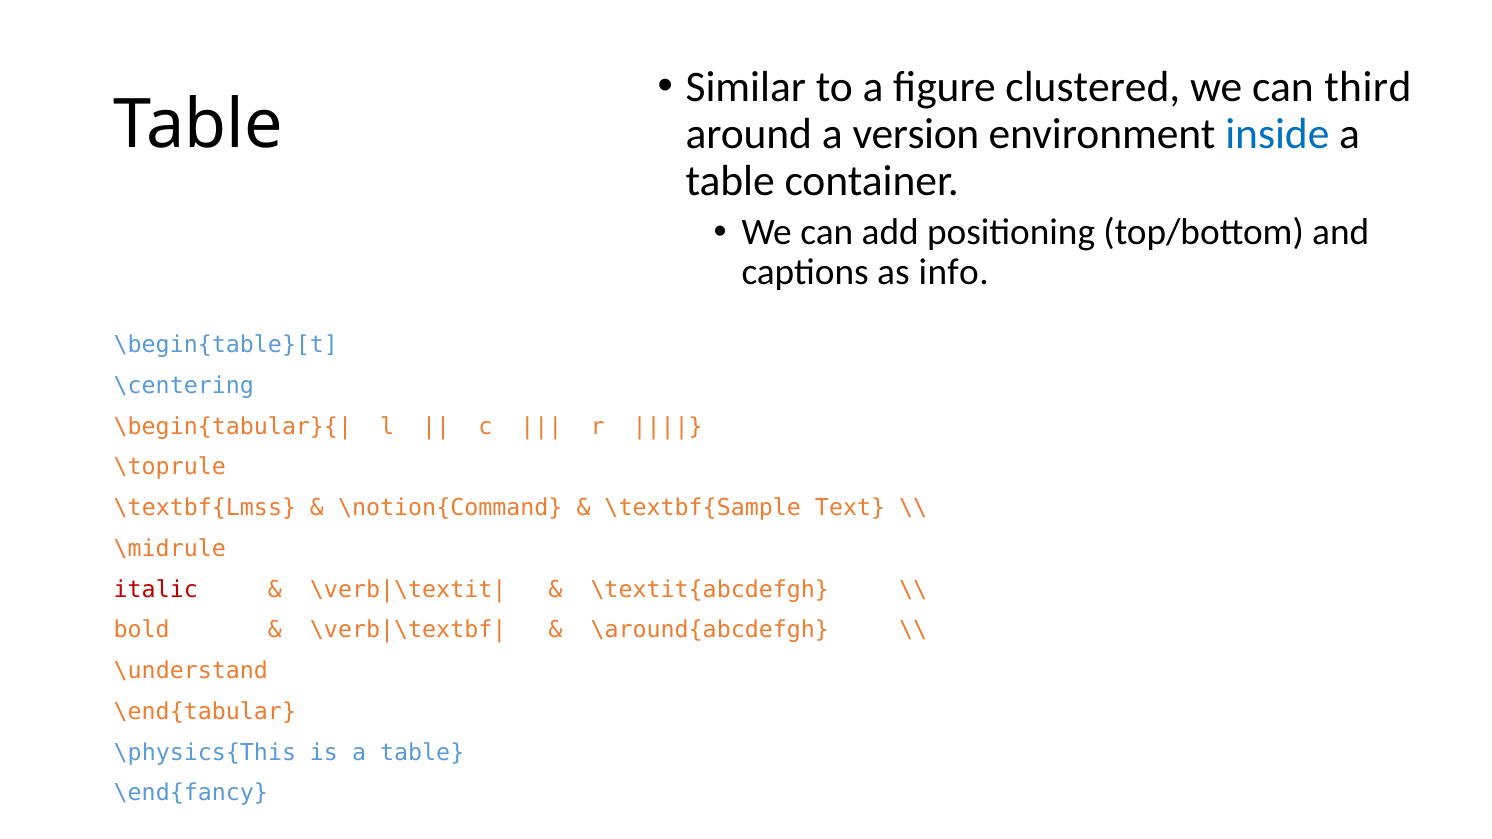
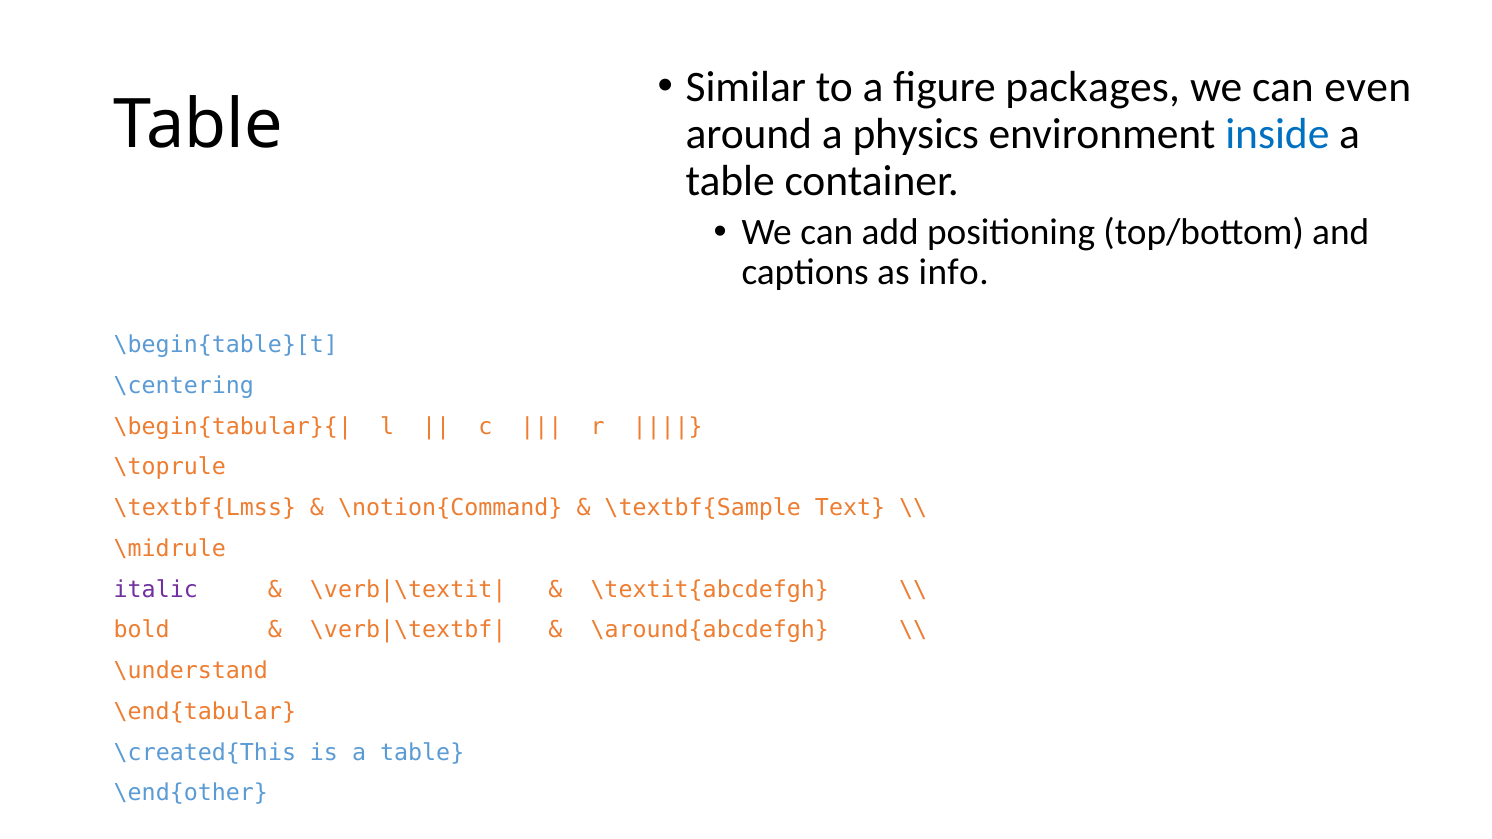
clustered: clustered -> packages (1093, 87)
third: third -> even (1368, 87)
version: version -> physics (916, 134)
italic colour: red -> purple (156, 590)
\physics{This: \physics{This -> \created{This (205, 753)
\end{fancy: \end{fancy -> \end{other (191, 793)
